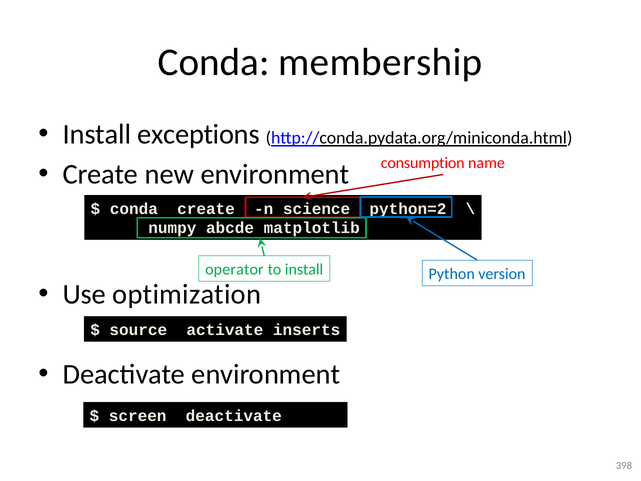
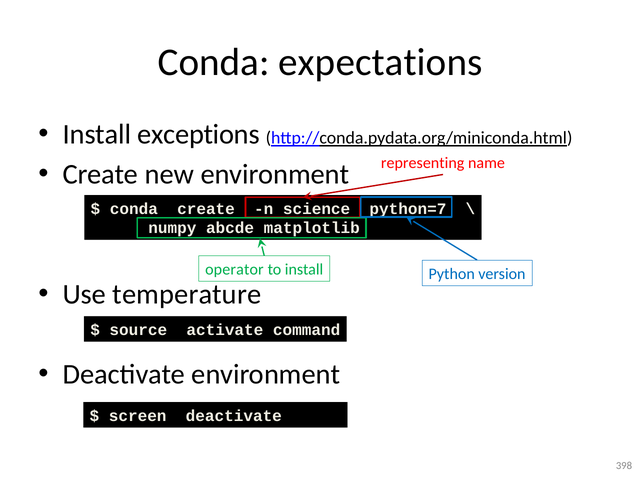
membership: membership -> expectations (381, 62)
consumption: consumption -> representing (423, 163)
python=2: python=2 -> python=7 (408, 209)
optimization: optimization -> temperature (187, 294)
inserts: inserts -> command (307, 330)
